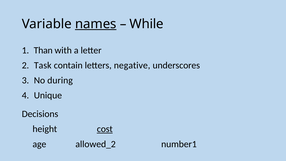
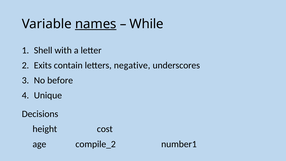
Than: Than -> Shell (43, 50)
Task: Task -> Exits (43, 65)
during: during -> before (60, 80)
cost underline: present -> none (105, 129)
allowed_2: allowed_2 -> compile_2 (96, 144)
